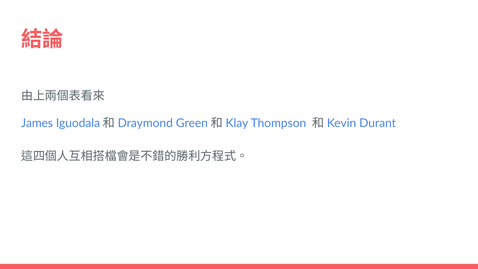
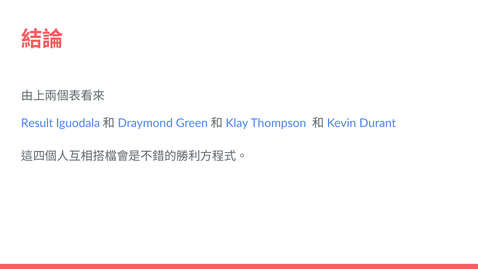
James: James -> Result (37, 123)
